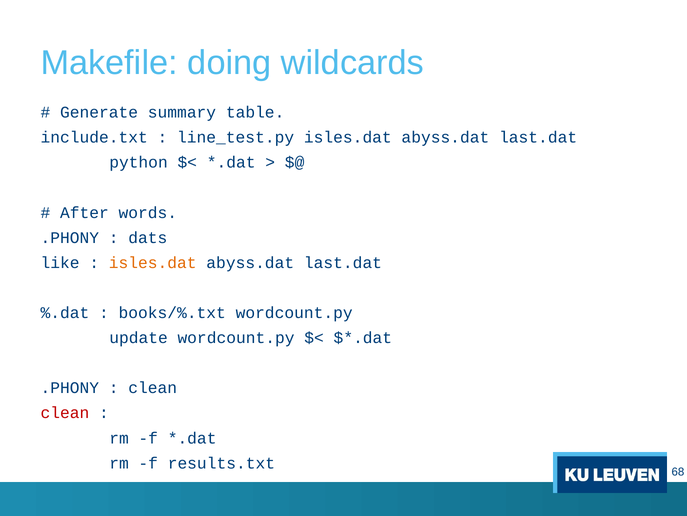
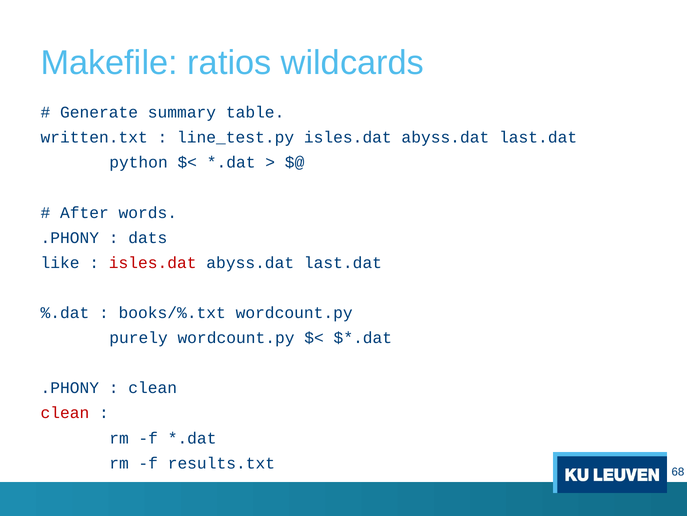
doing: doing -> ratios (229, 63)
include.txt: include.txt -> written.txt (94, 137)
isles.dat colour: orange -> red (153, 262)
update: update -> purely (139, 337)
